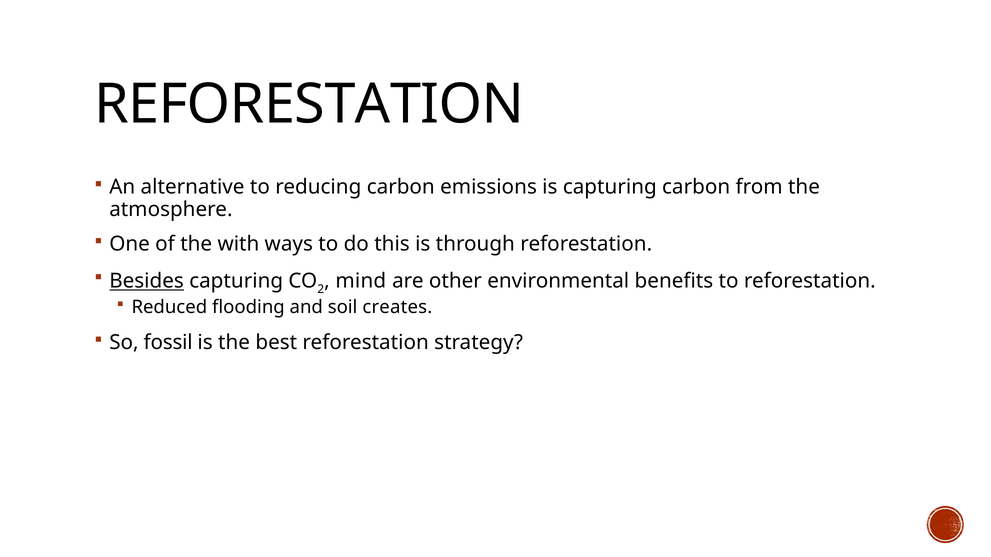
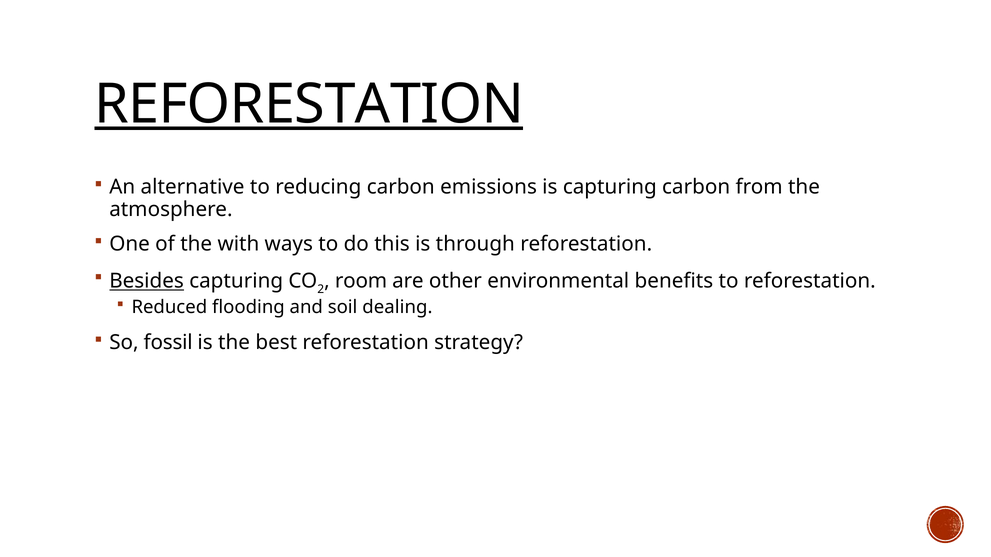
REFORESTATION underline: none -> present (309, 104)
mind: mind -> room (361, 281)
creates: creates -> dealing (397, 307)
